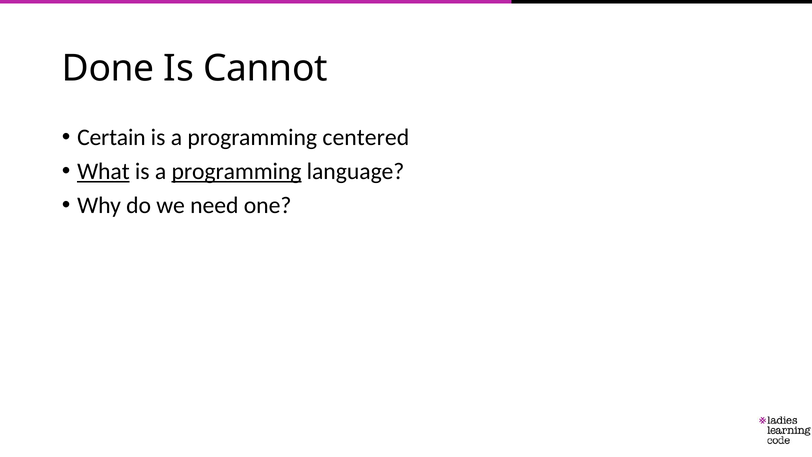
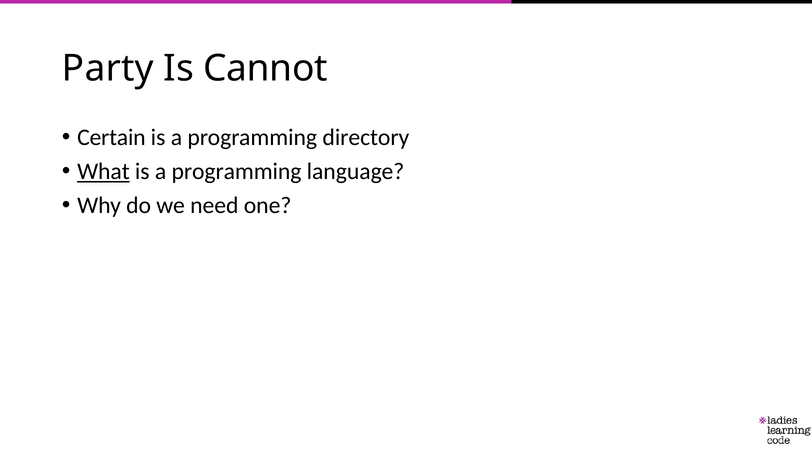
Done: Done -> Party (108, 68)
centered: centered -> directory (366, 137)
programming underline: present -> none (237, 171)
